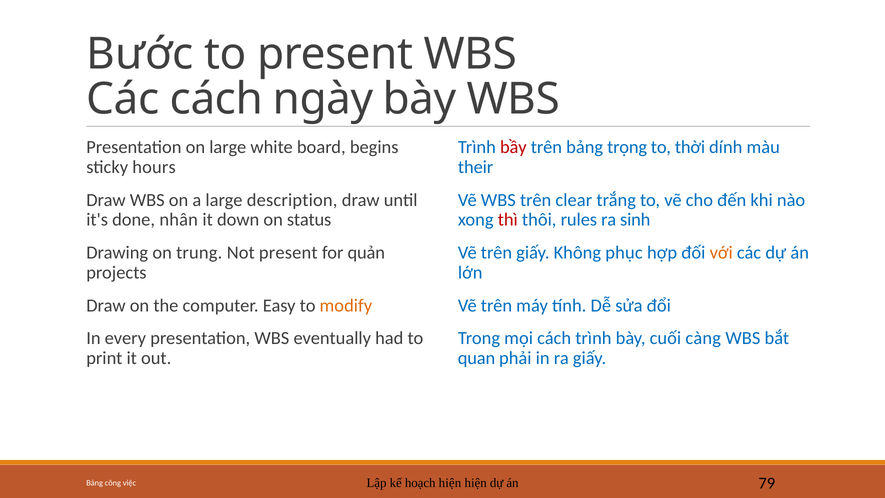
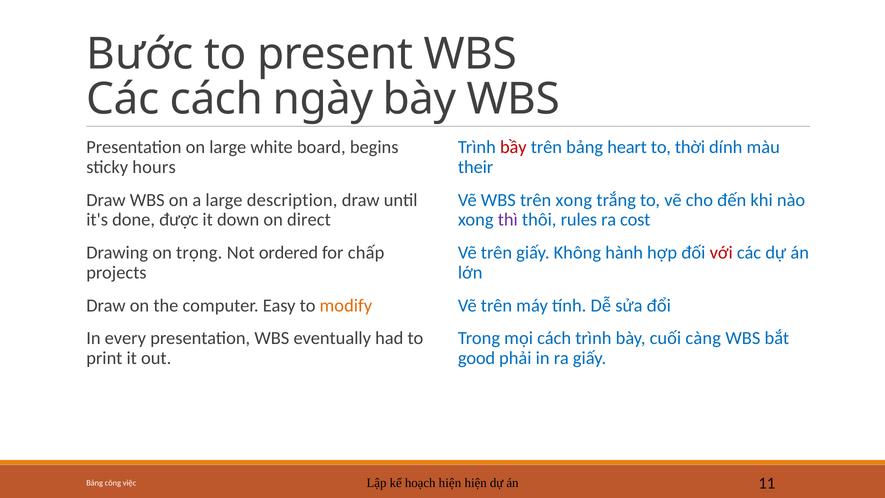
trọng: trọng -> heart (627, 147)
trên clear: clear -> xong (574, 200)
nhân: nhân -> được (179, 220)
status: status -> direct (309, 220)
thì colour: red -> purple (508, 220)
sinh: sinh -> cost (635, 220)
trung: trung -> trọng (199, 253)
Not present: present -> ordered (288, 253)
quản: quản -> chấp (366, 253)
phục: phục -> hành (624, 253)
với colour: orange -> red (721, 253)
quan: quan -> good (477, 358)
79: 79 -> 11 (767, 483)
